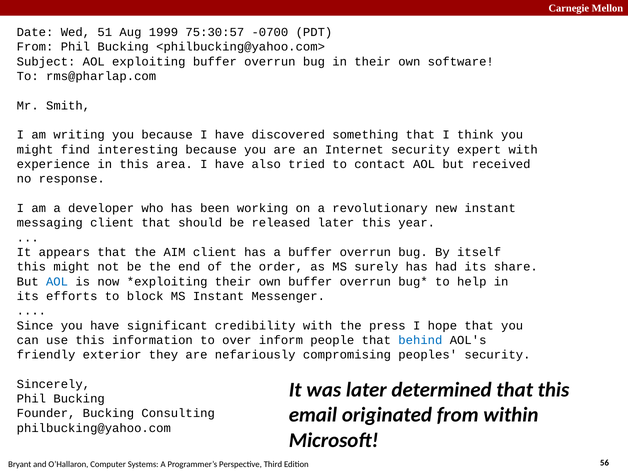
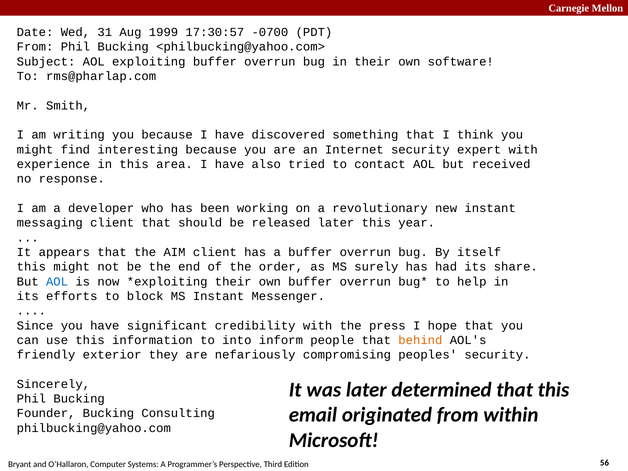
51: 51 -> 31 (105, 32)
75:30:57: 75:30:57 -> 17:30:57 (215, 32)
over: over -> into (237, 340)
behind colour: blue -> orange (420, 340)
